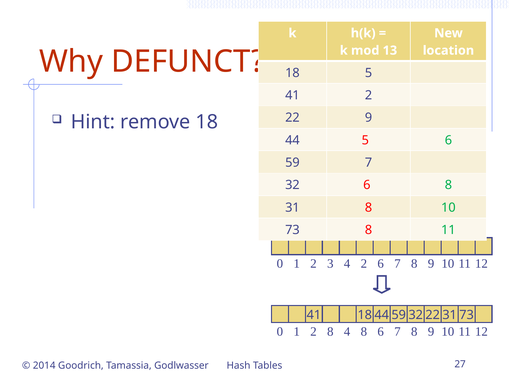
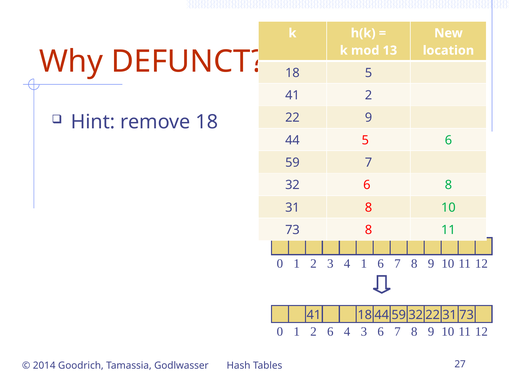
4 2: 2 -> 1 (364, 263)
2 8: 8 -> 6 (330, 331)
4 8: 8 -> 3 (364, 331)
